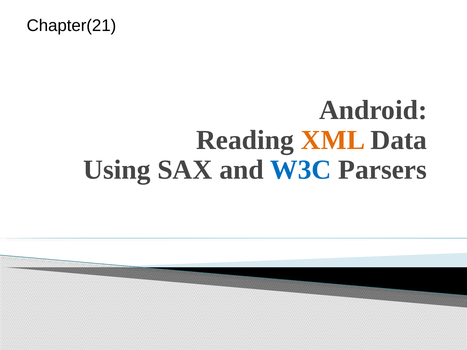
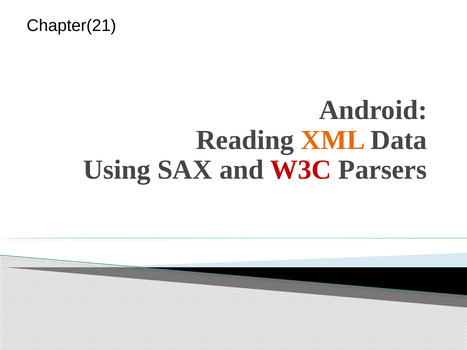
W3C colour: blue -> red (301, 170)
